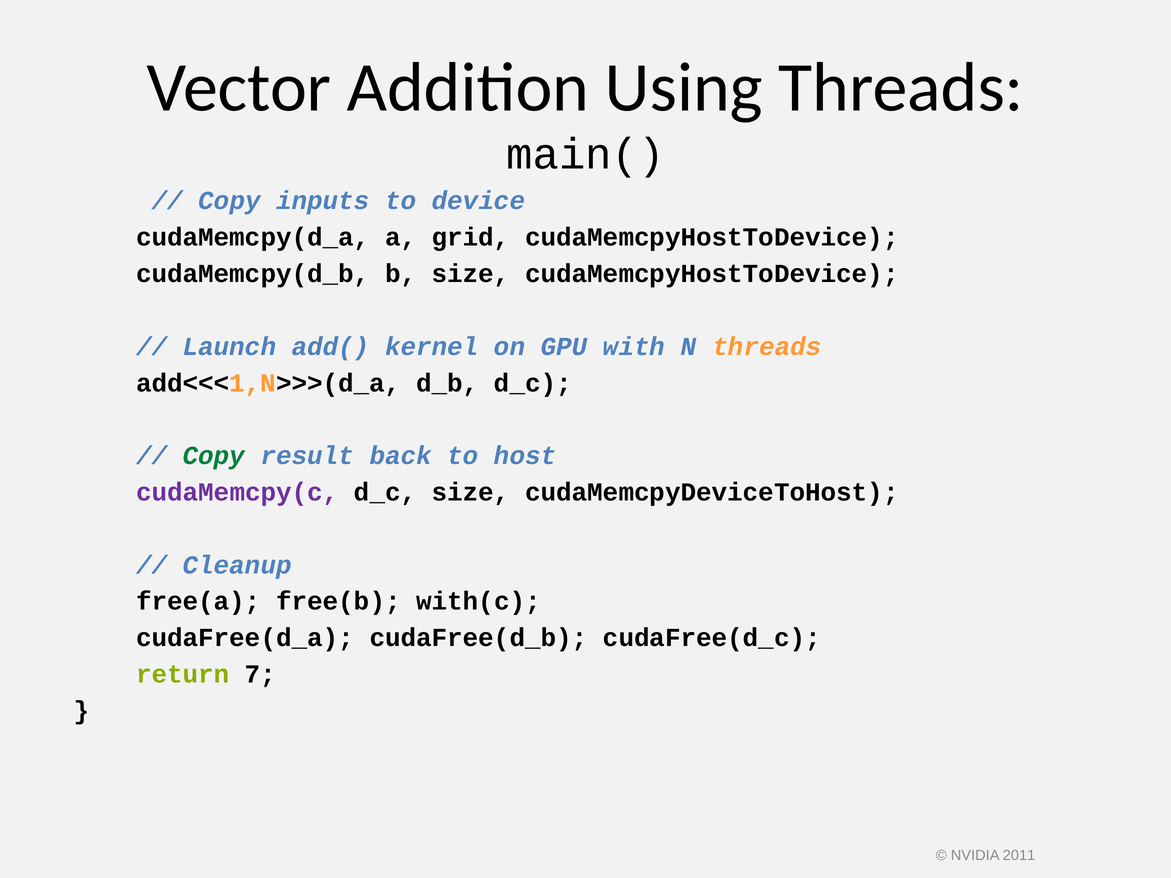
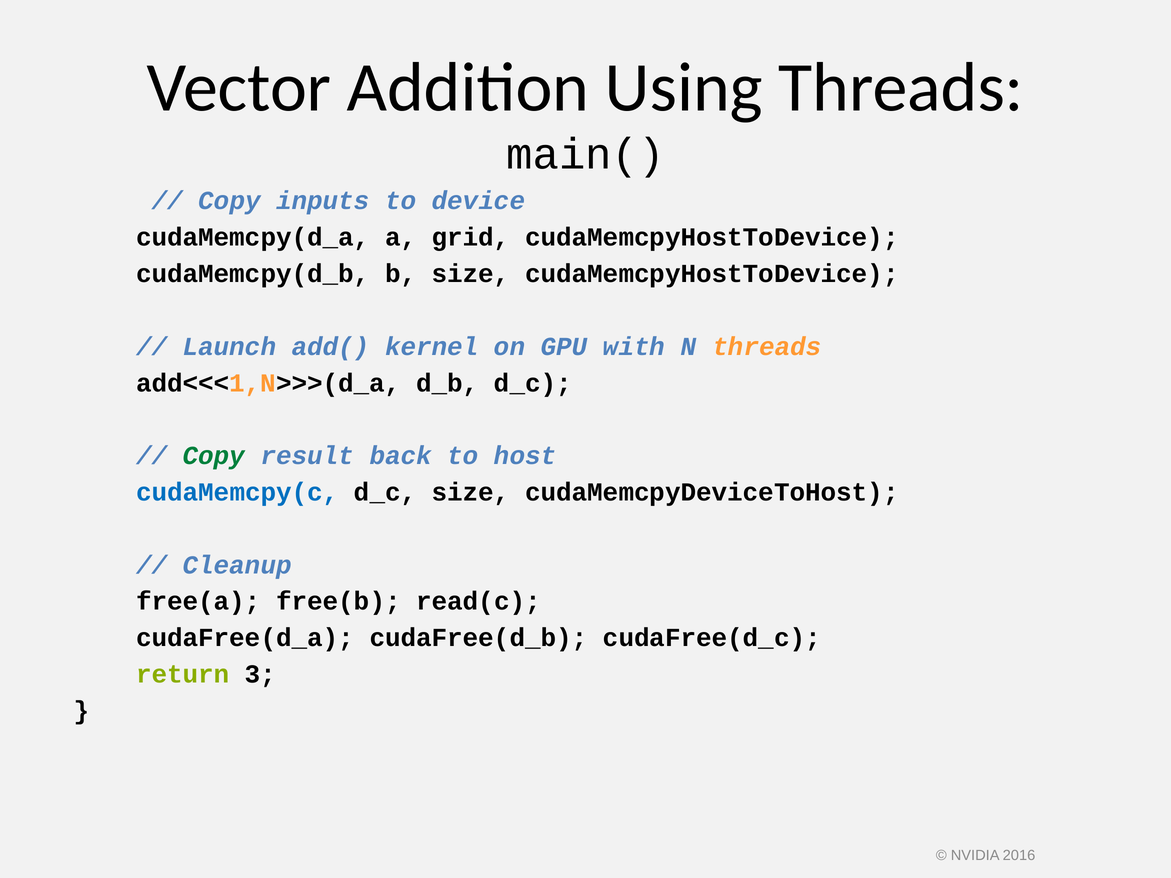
cudaMemcpy(c colour: purple -> blue (237, 492)
with(c: with(c -> read(c (478, 602)
7: 7 -> 3 (260, 674)
2011: 2011 -> 2016 (1019, 856)
